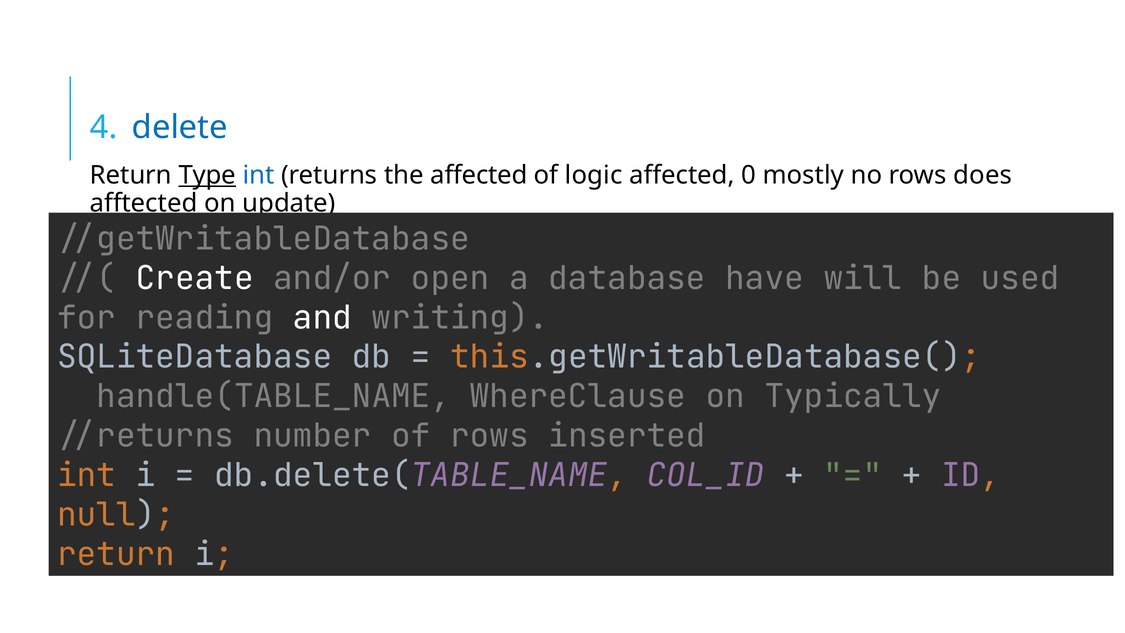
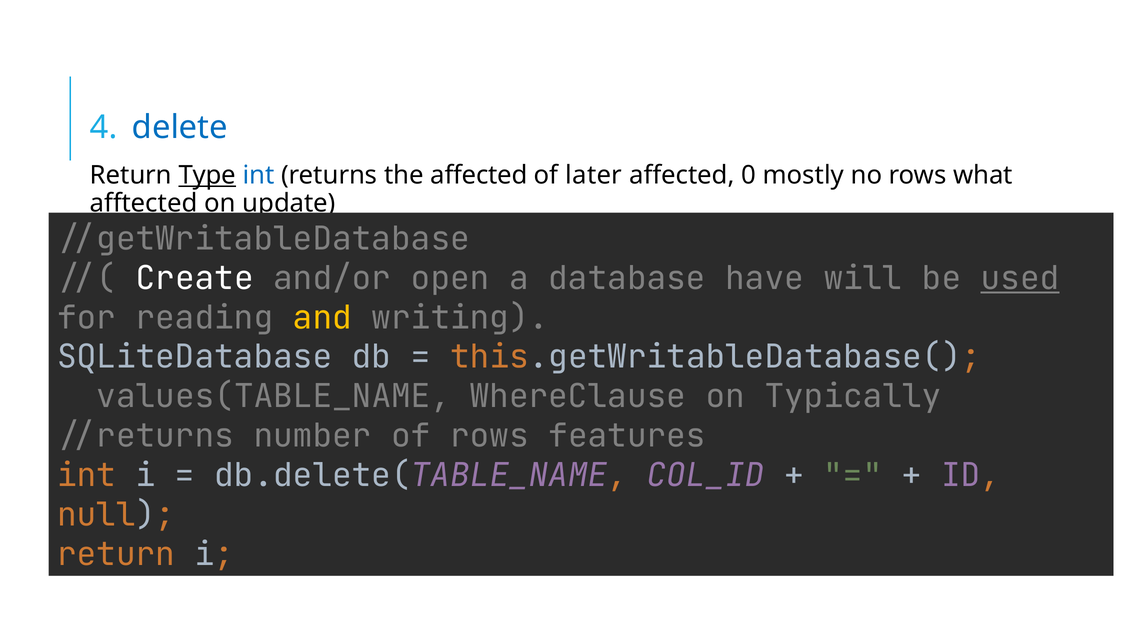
logic: logic -> later (594, 175)
does: does -> what (983, 175)
used underline: none -> present (1020, 278)
and colour: white -> yellow (322, 318)
//handle(TABLE_NAME: //handle(TABLE_NAME -> //values(TABLE_NAME (254, 396)
inserted: inserted -> features (627, 436)
